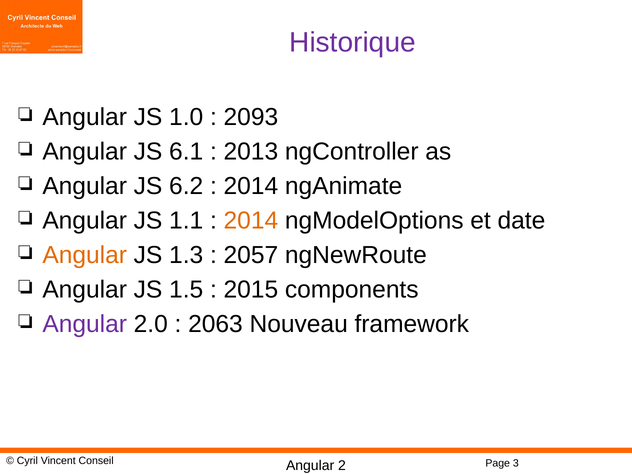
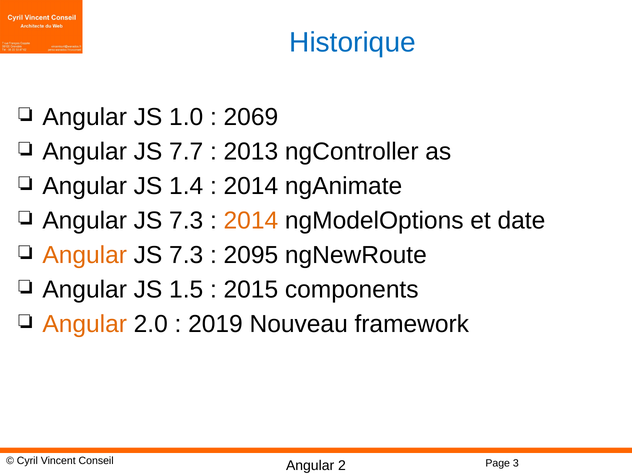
Historique colour: purple -> blue (353, 42)
2093: 2093 -> 2069 (251, 117)
6.1: 6.1 -> 7.7 (186, 152)
6.2: 6.2 -> 1.4 (186, 186)
1.1: 1.1 -> 7.3 (186, 221)
1.3: 1.3 -> 7.3 (186, 255)
2057: 2057 -> 2095 (251, 255)
Angular colour: purple -> orange (85, 324)
2063: 2063 -> 2019 (215, 324)
